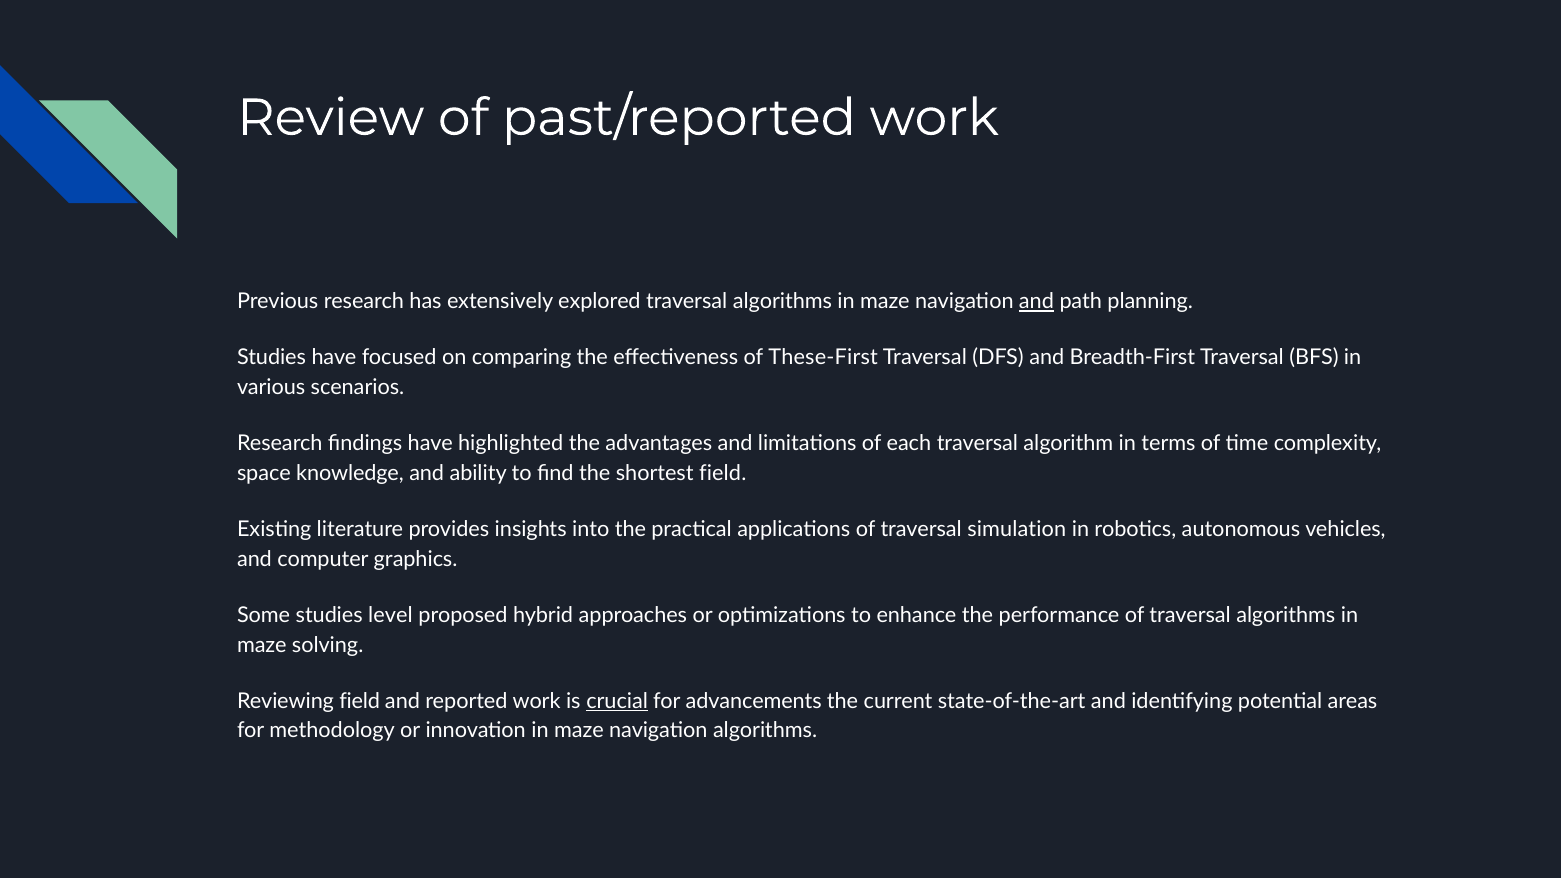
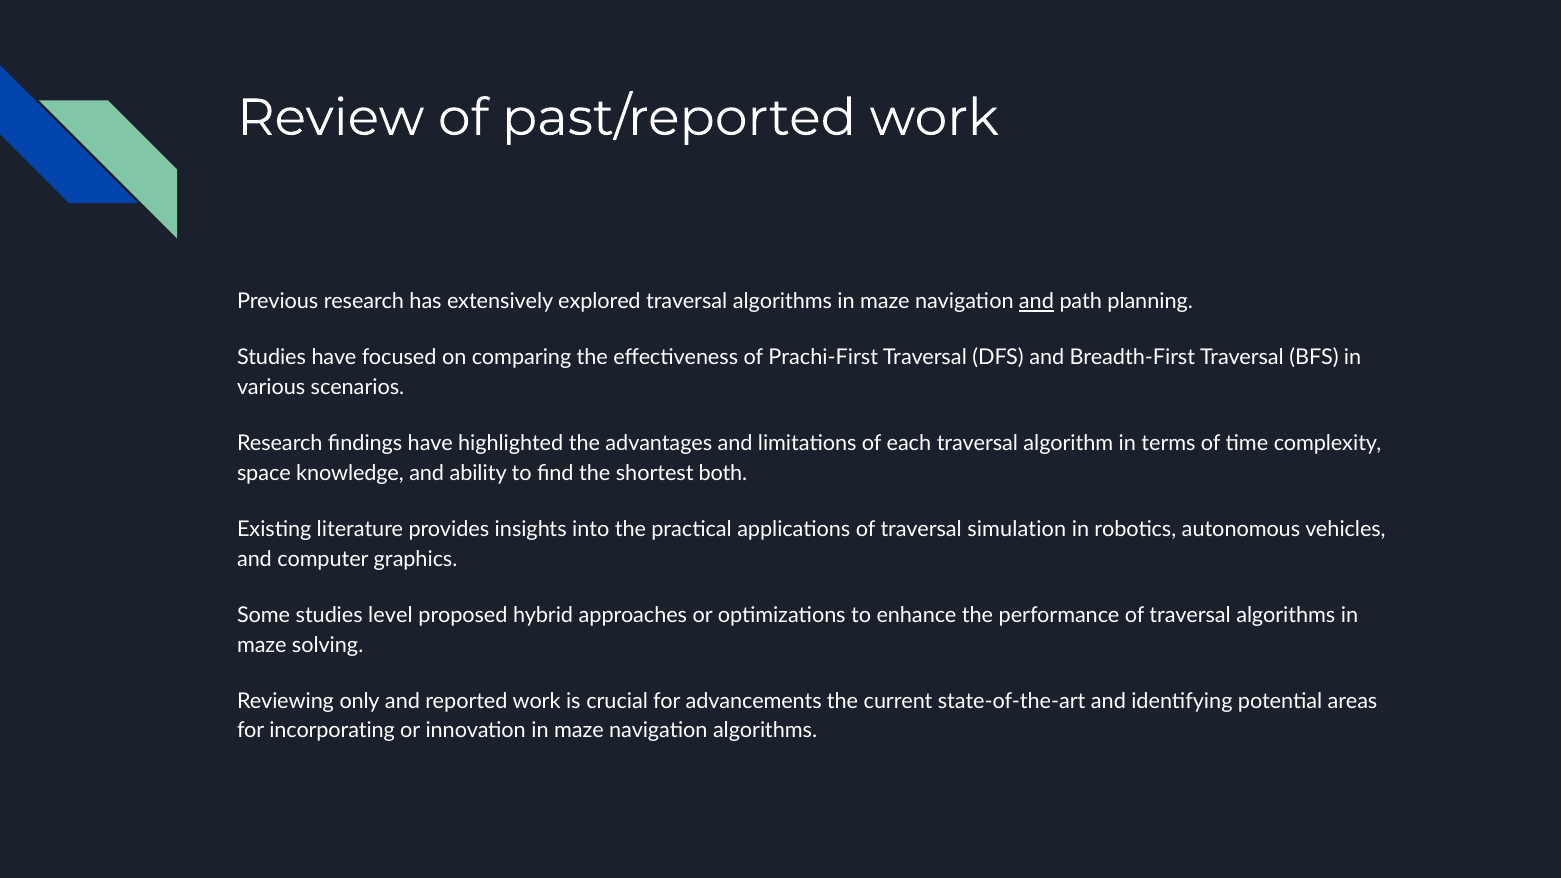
These-First: These-First -> Prachi-First (823, 358)
shortest field: field -> both (723, 473)
Reviewing field: field -> only (360, 701)
crucial underline: present -> none (617, 701)
methodology: methodology -> incorporating (332, 731)
